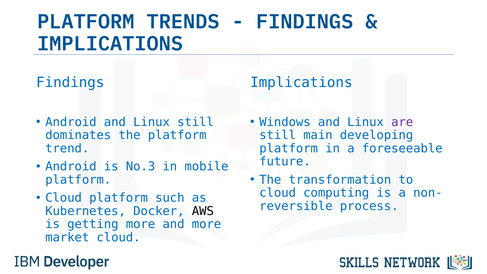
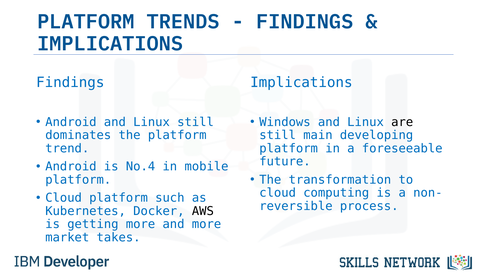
are colour: purple -> black (402, 122)
No.3: No.3 -> No.4 (141, 167)
market cloud: cloud -> takes (119, 237)
